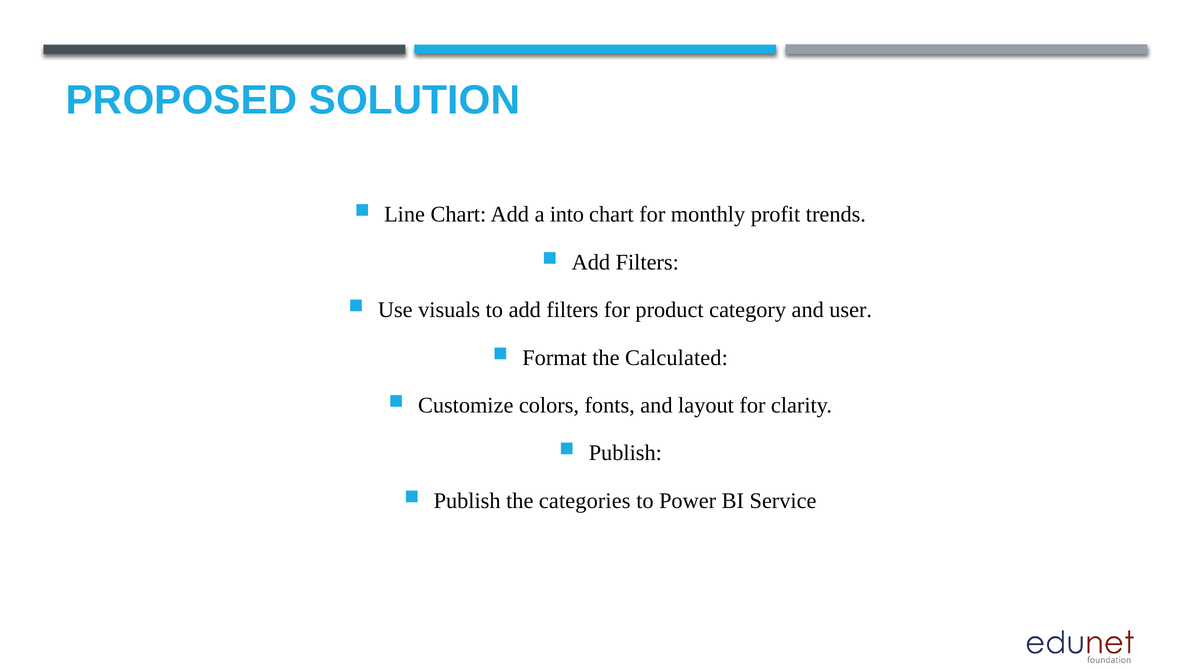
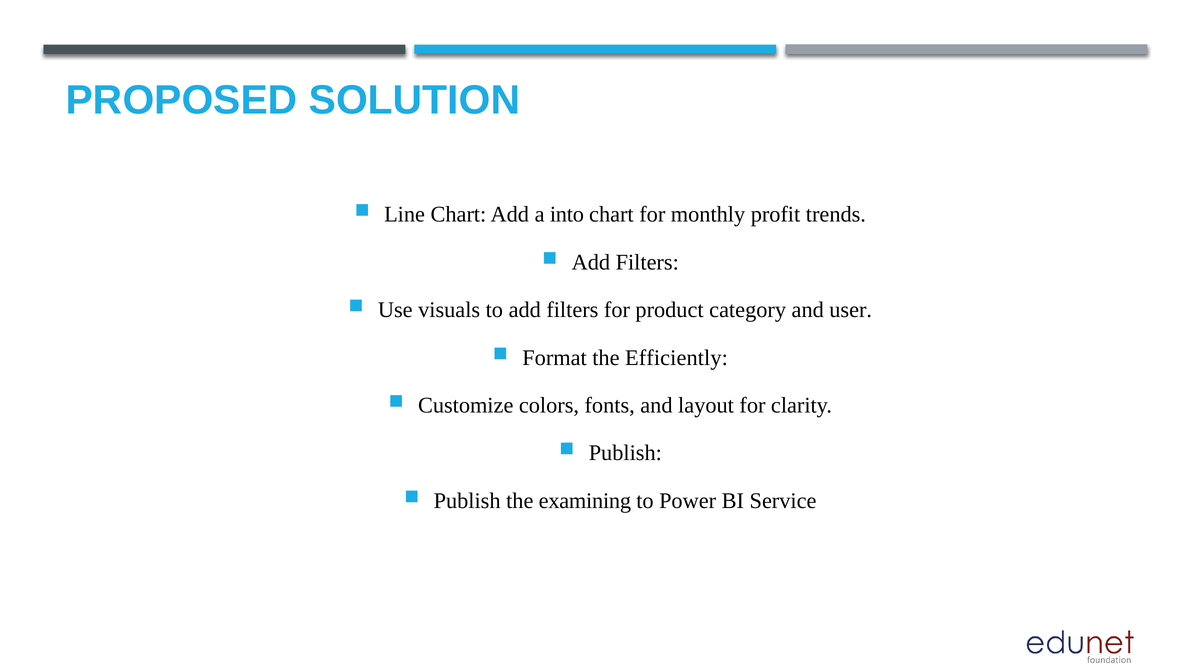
Calculated: Calculated -> Efficiently (676, 358)
categories: categories -> examining (585, 501)
